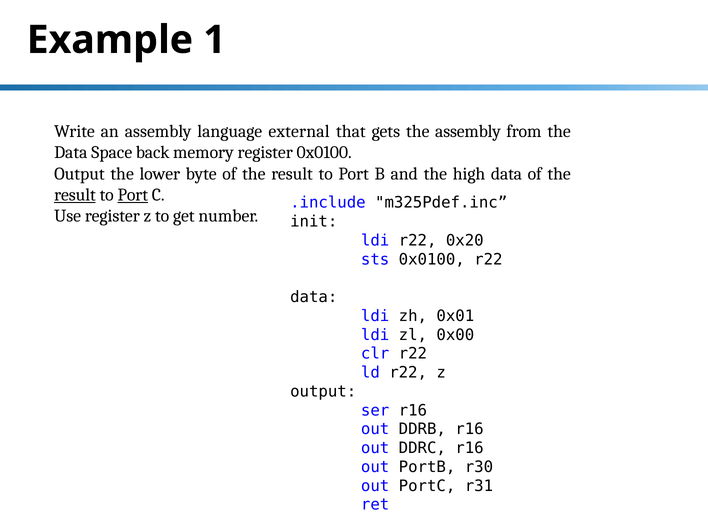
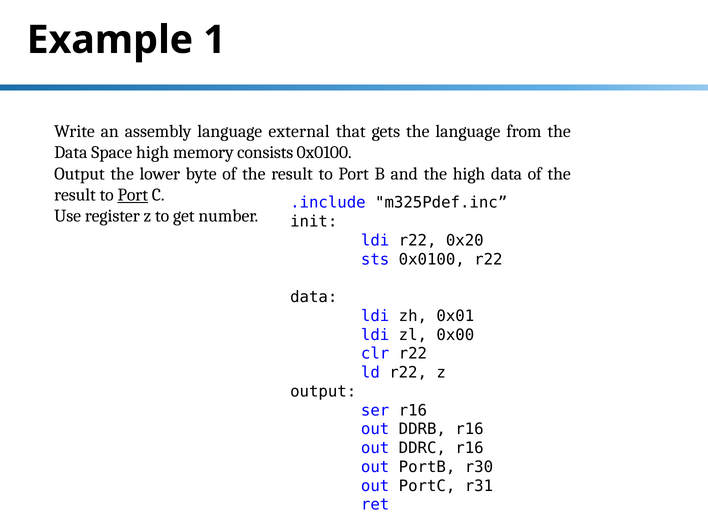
the assembly: assembly -> language (468, 131)
Space back: back -> high (153, 152)
memory register: register -> consists (265, 152)
result underline: present -> none (75, 195)
